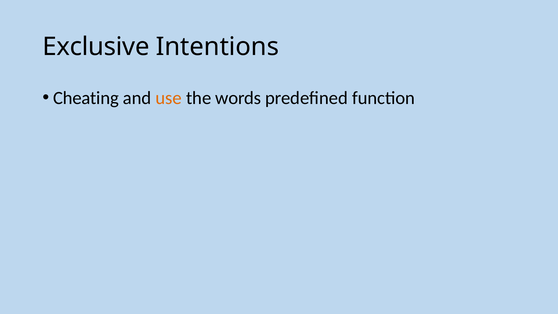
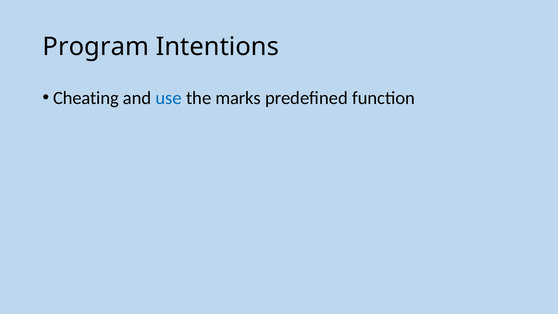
Exclusive: Exclusive -> Program (96, 47)
use colour: orange -> blue (169, 98)
words: words -> marks (238, 98)
